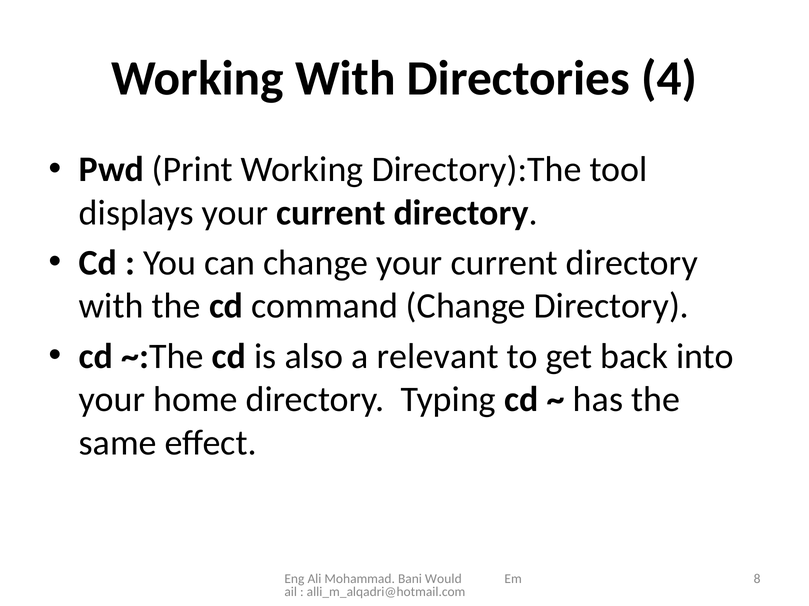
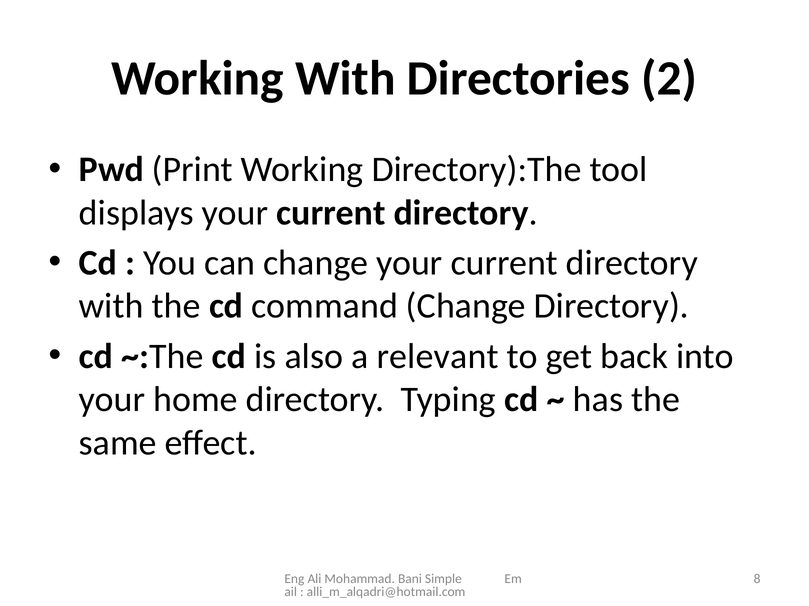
4: 4 -> 2 (669, 78)
Would: Would -> Simple (443, 579)
